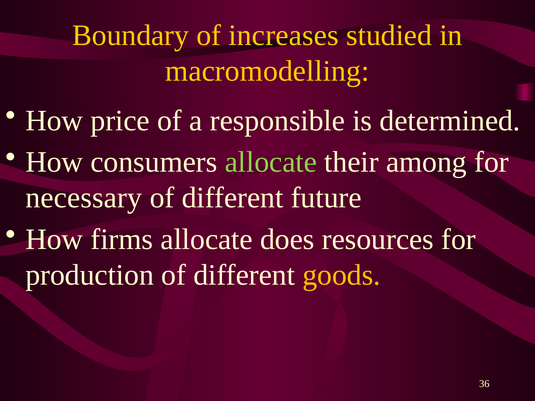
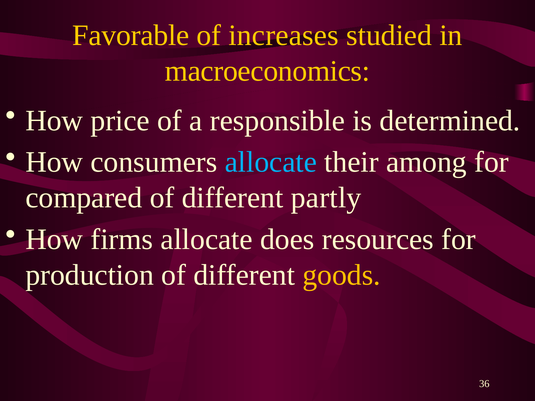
Boundary: Boundary -> Favorable (131, 35)
macromodelling: macromodelling -> macroeconomics (268, 71)
allocate colour: light green -> light blue (271, 162)
necessary: necessary -> compared (84, 198)
future: future -> partly (326, 198)
